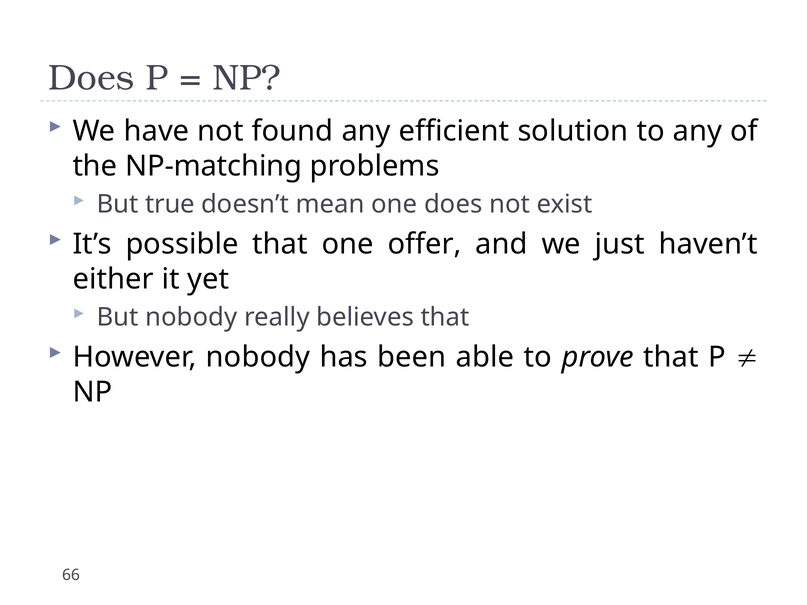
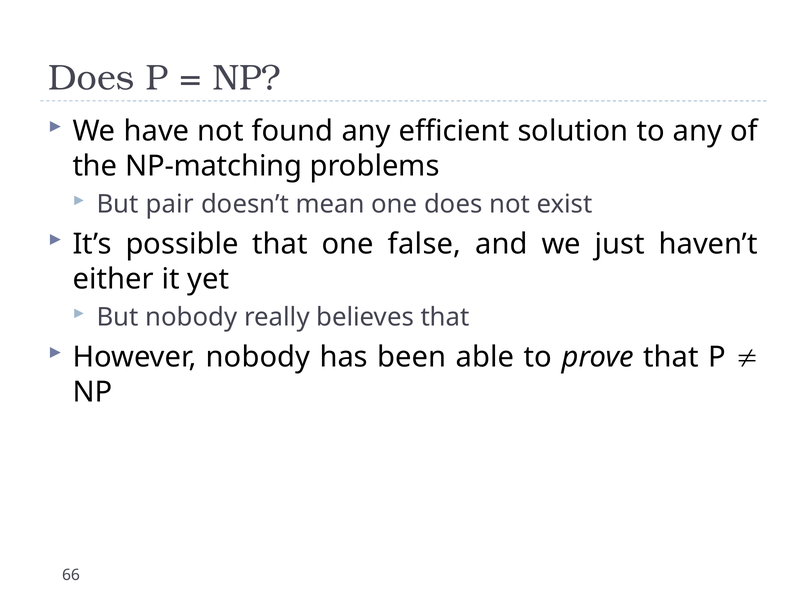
true: true -> pair (170, 204)
offer: offer -> false (425, 244)
